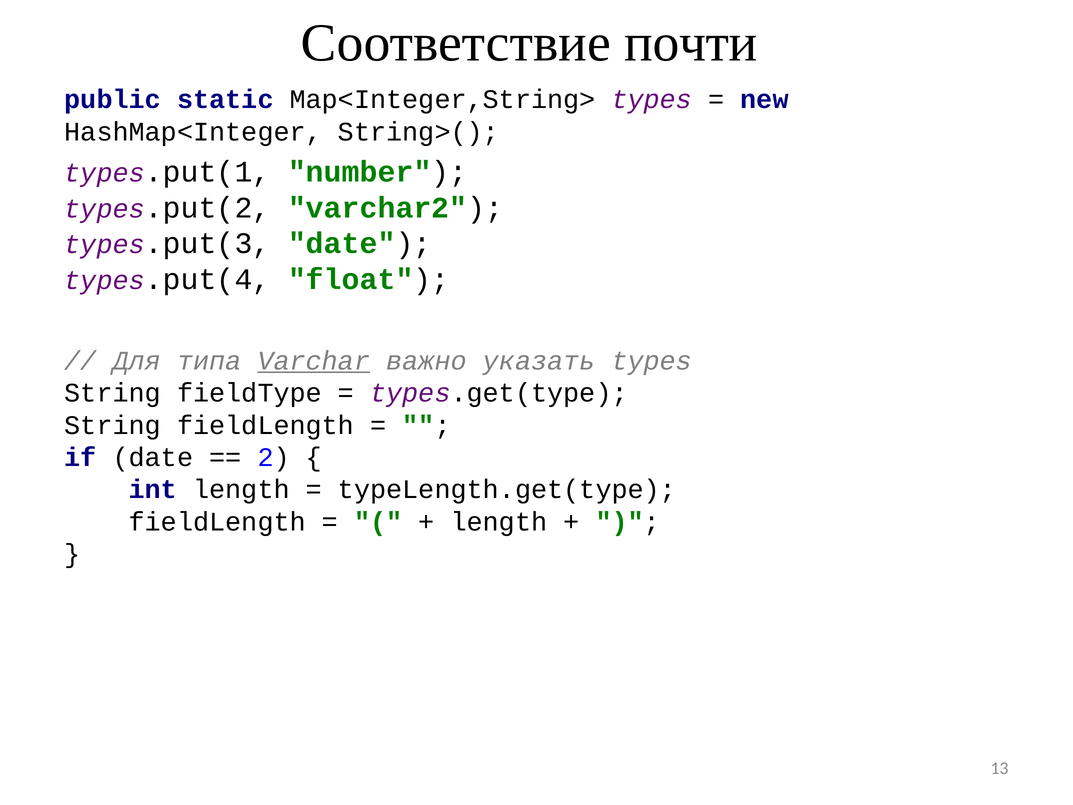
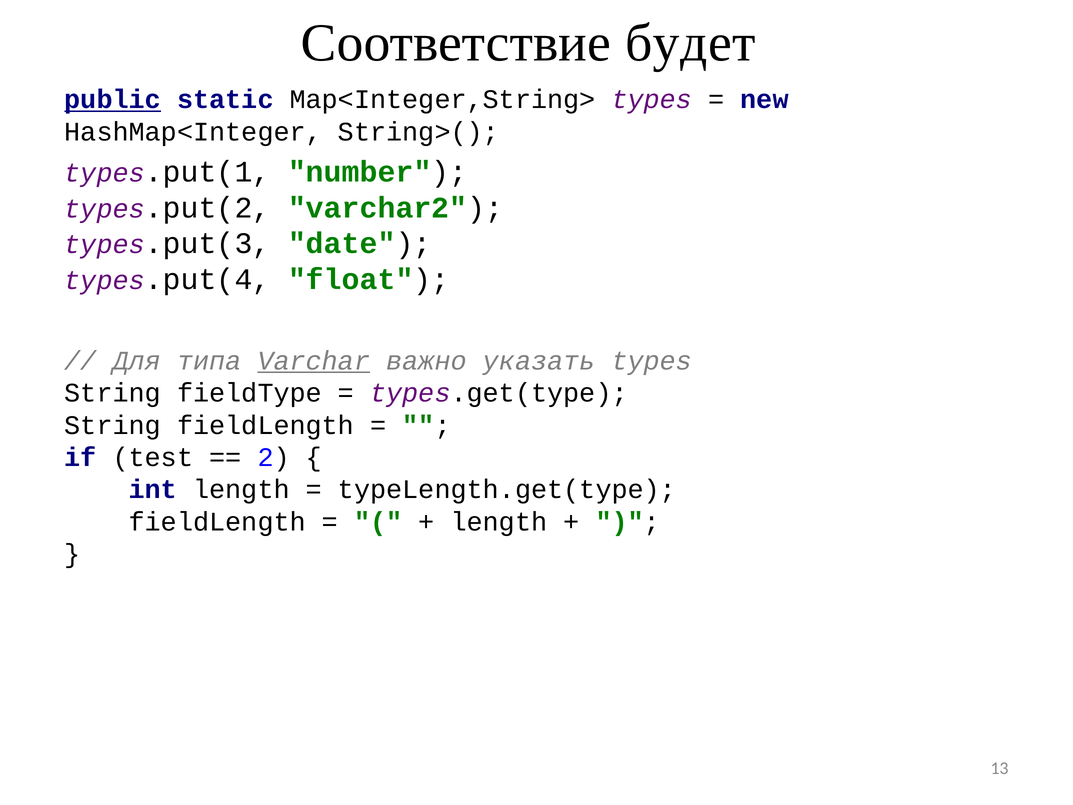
почти: почти -> будет (690, 43)
public underline: none -> present (113, 100)
if date: date -> test (153, 457)
